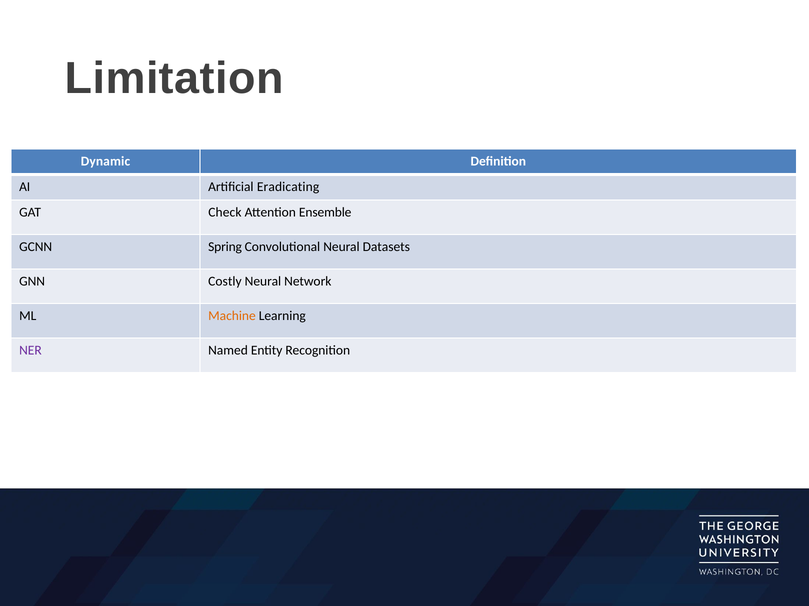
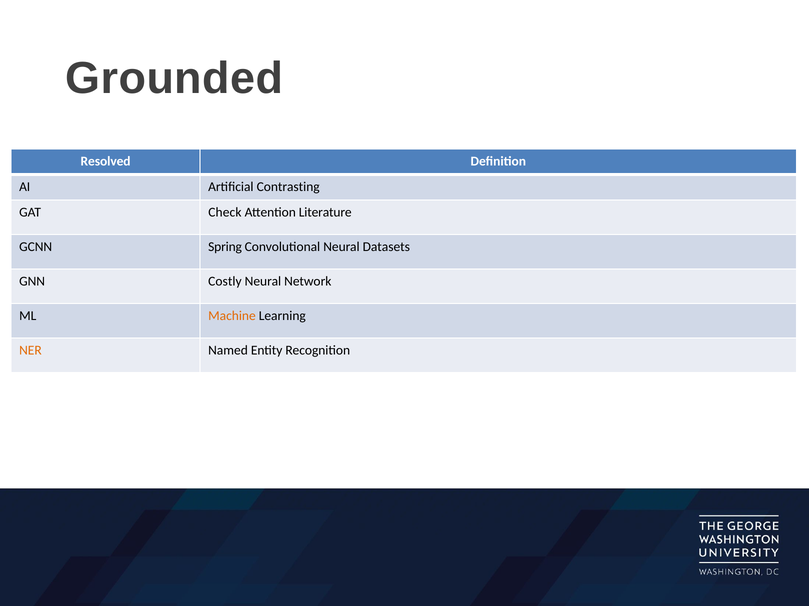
Limitation: Limitation -> Grounded (174, 78)
Dynamic: Dynamic -> Resolved (106, 162)
Eradicating: Eradicating -> Contrasting (288, 187)
Ensemble: Ensemble -> Literature (325, 213)
NER colour: purple -> orange (30, 351)
